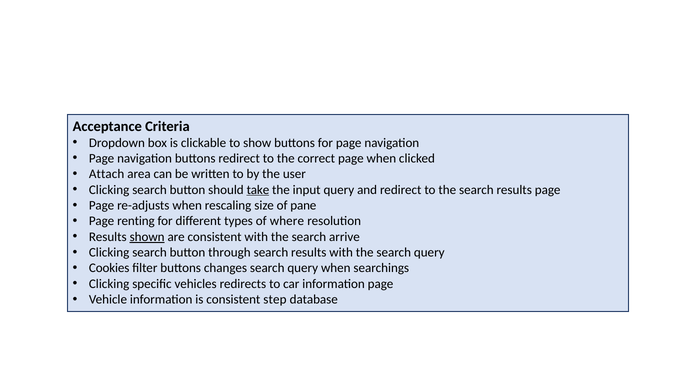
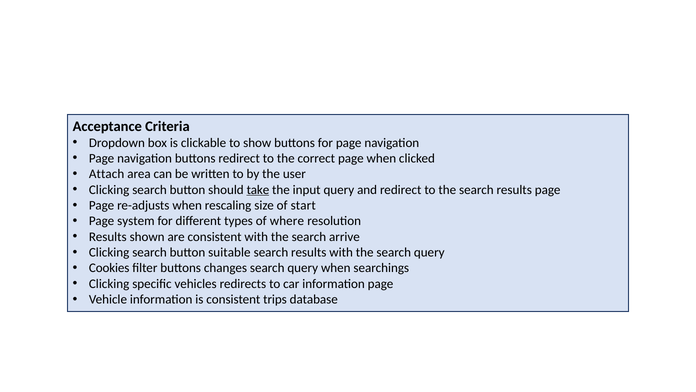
pane: pane -> start (303, 205)
renting: renting -> system (136, 221)
shown underline: present -> none (147, 236)
through: through -> suitable (229, 252)
step: step -> trips (275, 299)
